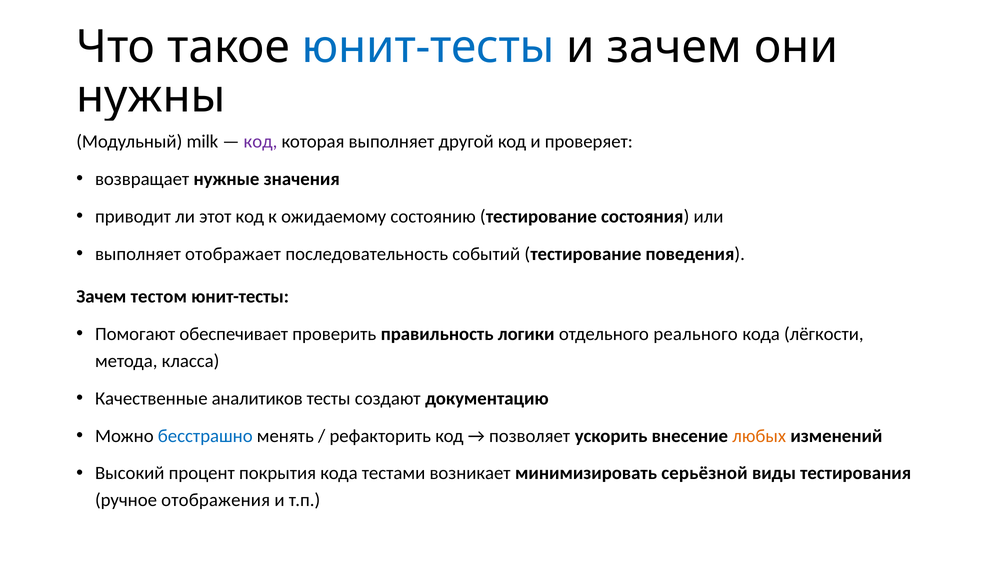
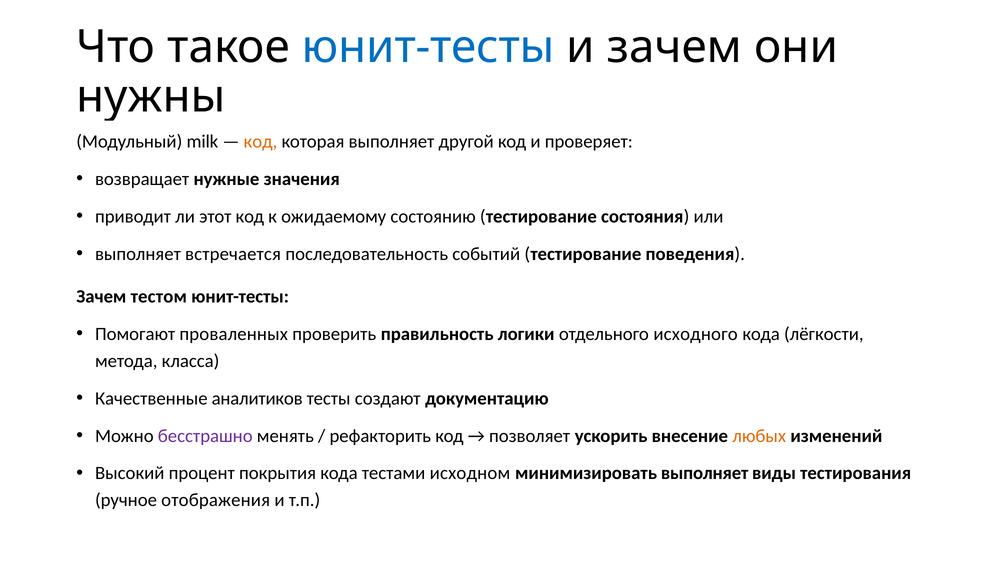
код colour: purple -> orange (260, 142)
отображает: отображает -> встречается (233, 254)
обеспечивает: обеспечивает -> проваленных (234, 334)
реального: реального -> исходного (696, 334)
бесстрашно colour: blue -> purple (205, 436)
возникает: возникает -> исходном (470, 473)
минимизировать серьёзной: серьёзной -> выполняет (705, 473)
